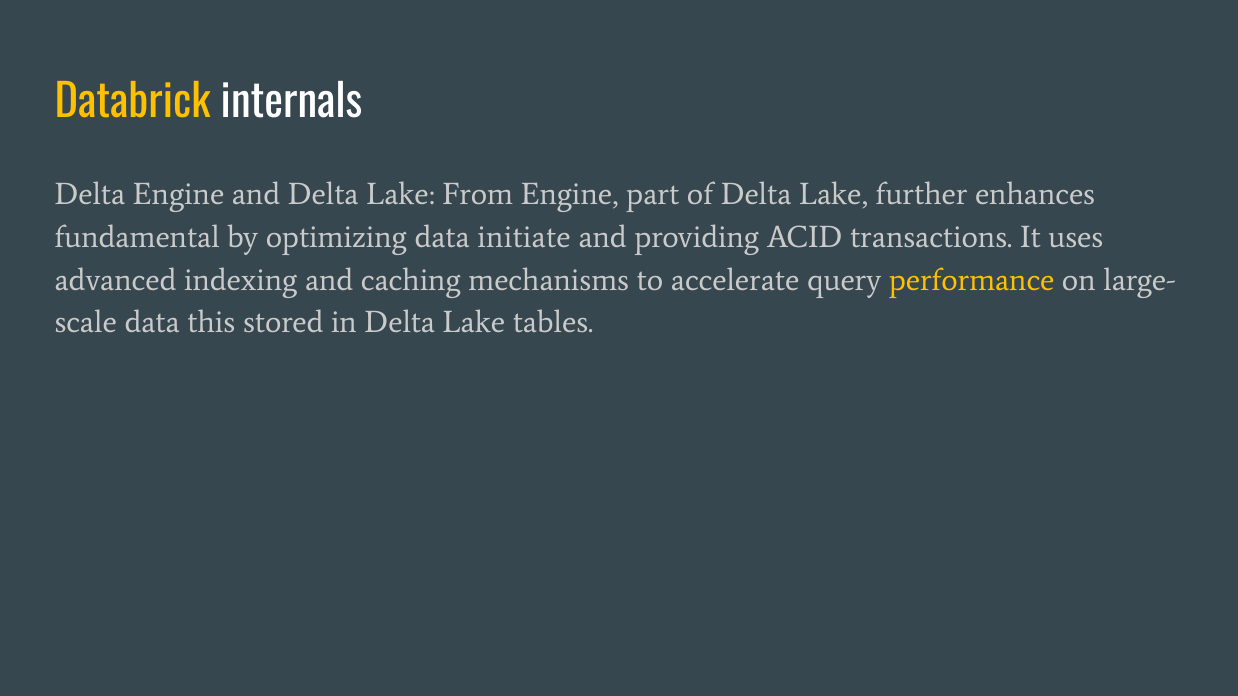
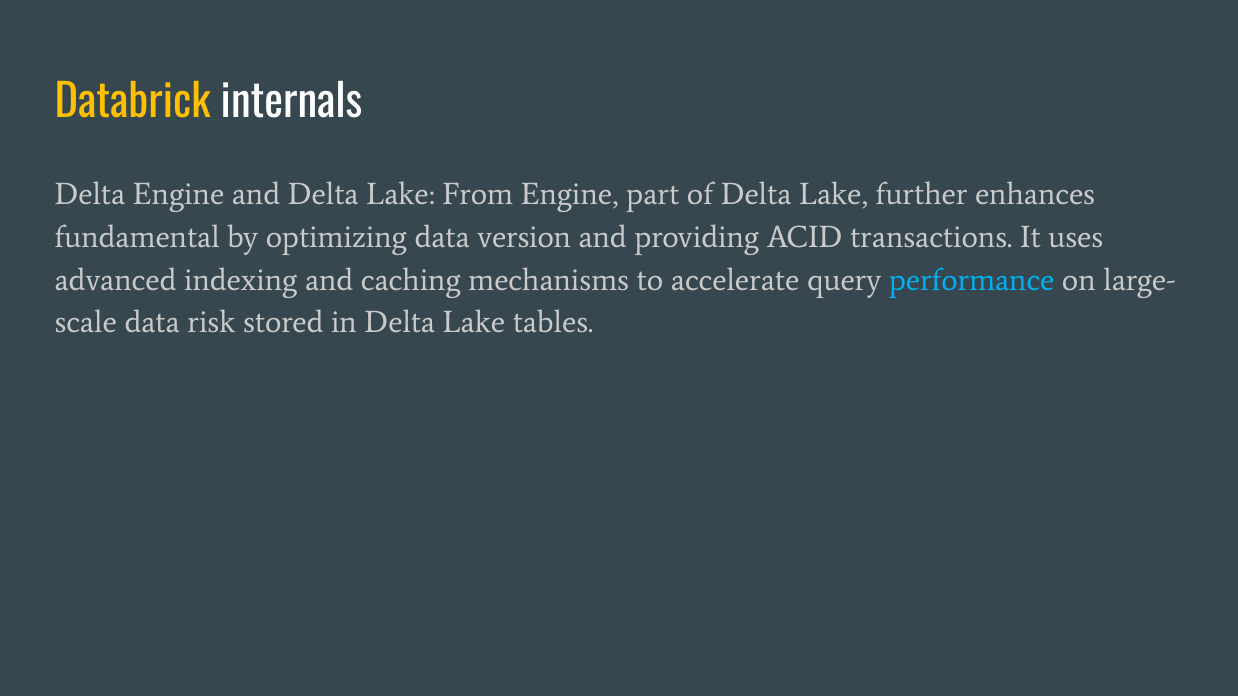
initiate: initiate -> version (524, 237)
performance colour: yellow -> light blue (972, 280)
this: this -> risk (211, 323)
